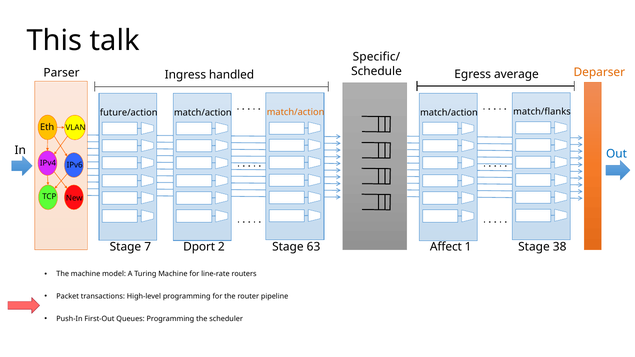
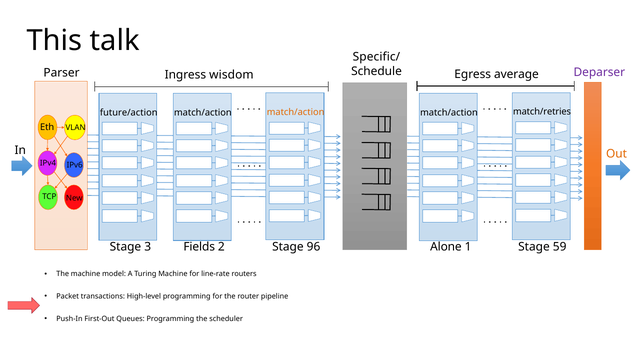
Deparser colour: orange -> purple (599, 73)
handled: handled -> wisdom (231, 75)
match/flanks: match/flanks -> match/retries (542, 112)
Out colour: blue -> orange (617, 154)
7: 7 -> 3 (148, 247)
Dport: Dport -> Fields (199, 247)
63: 63 -> 96 (314, 247)
Affect: Affect -> Alone (446, 247)
38: 38 -> 59 (560, 247)
